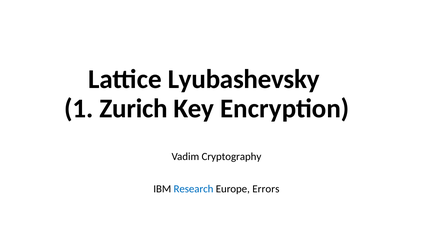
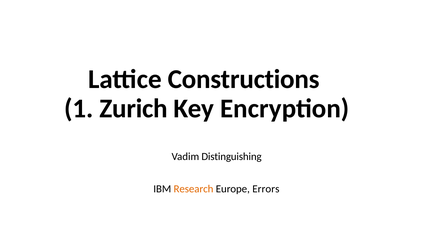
Lyubashevsky: Lyubashevsky -> Constructions (244, 79)
Cryptography: Cryptography -> Distinguishing (232, 156)
Research colour: blue -> orange (194, 189)
